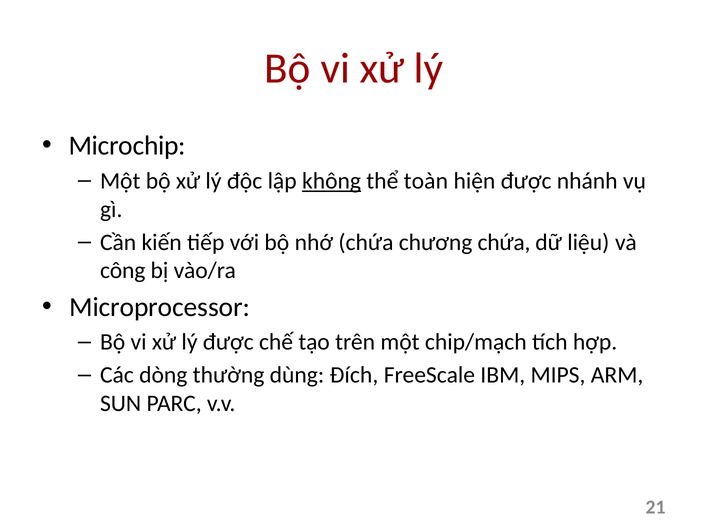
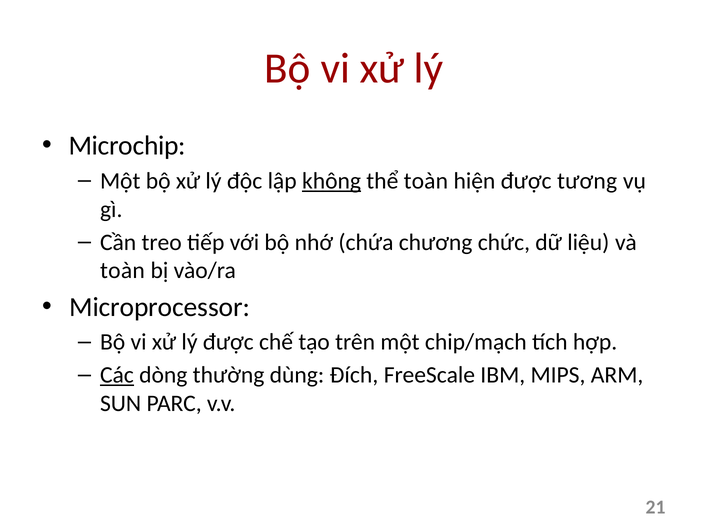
nhánh: nhánh -> tương (587, 181)
kiến: kiến -> treo (162, 242)
chương chứa: chứa -> chức (504, 242)
công: công -> toàn (122, 271)
Các underline: none -> present (117, 375)
